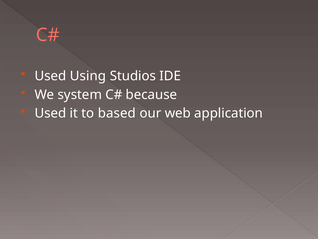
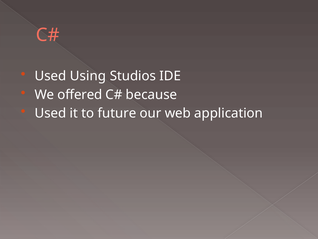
system: system -> offered (80, 94)
based: based -> future (117, 113)
